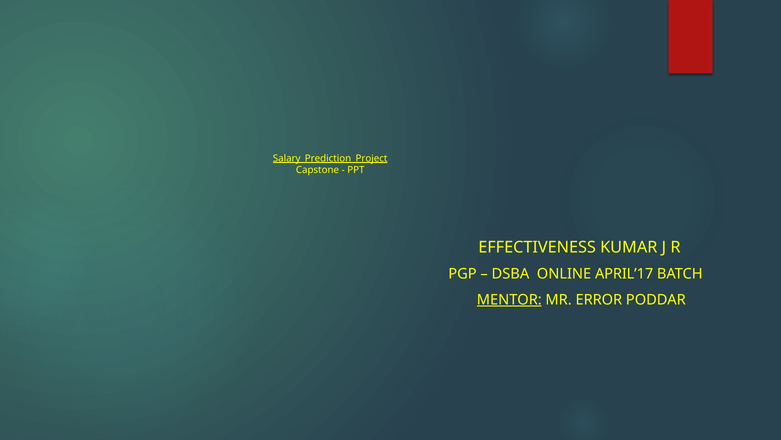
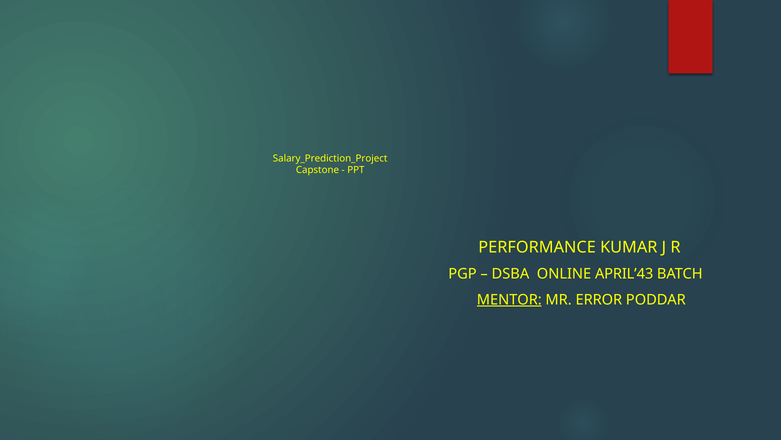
Salary_Prediction_Project underline: present -> none (330, 158)
EFFECTIVENESS: EFFECTIVENESS -> PERFORMANCE (537, 247)
APRIL’17: APRIL’17 -> APRIL’43 (624, 274)
